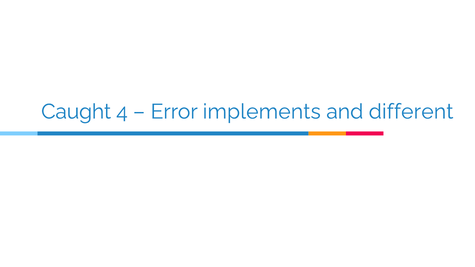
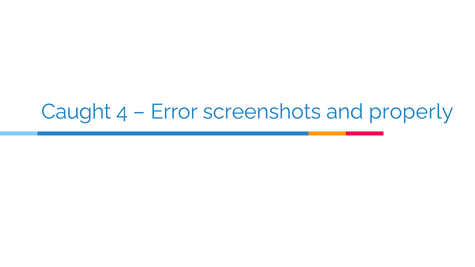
implements: implements -> screenshots (262, 112)
different: different -> properly (411, 112)
